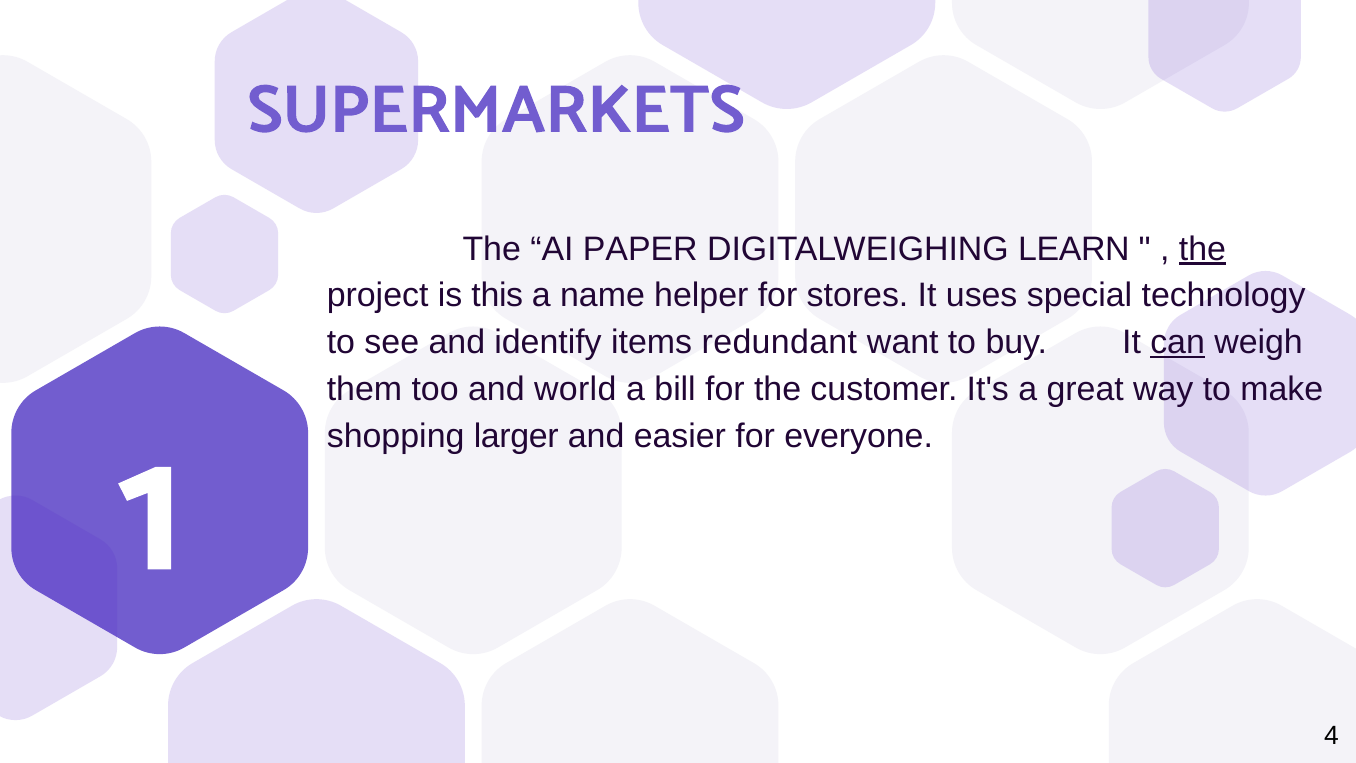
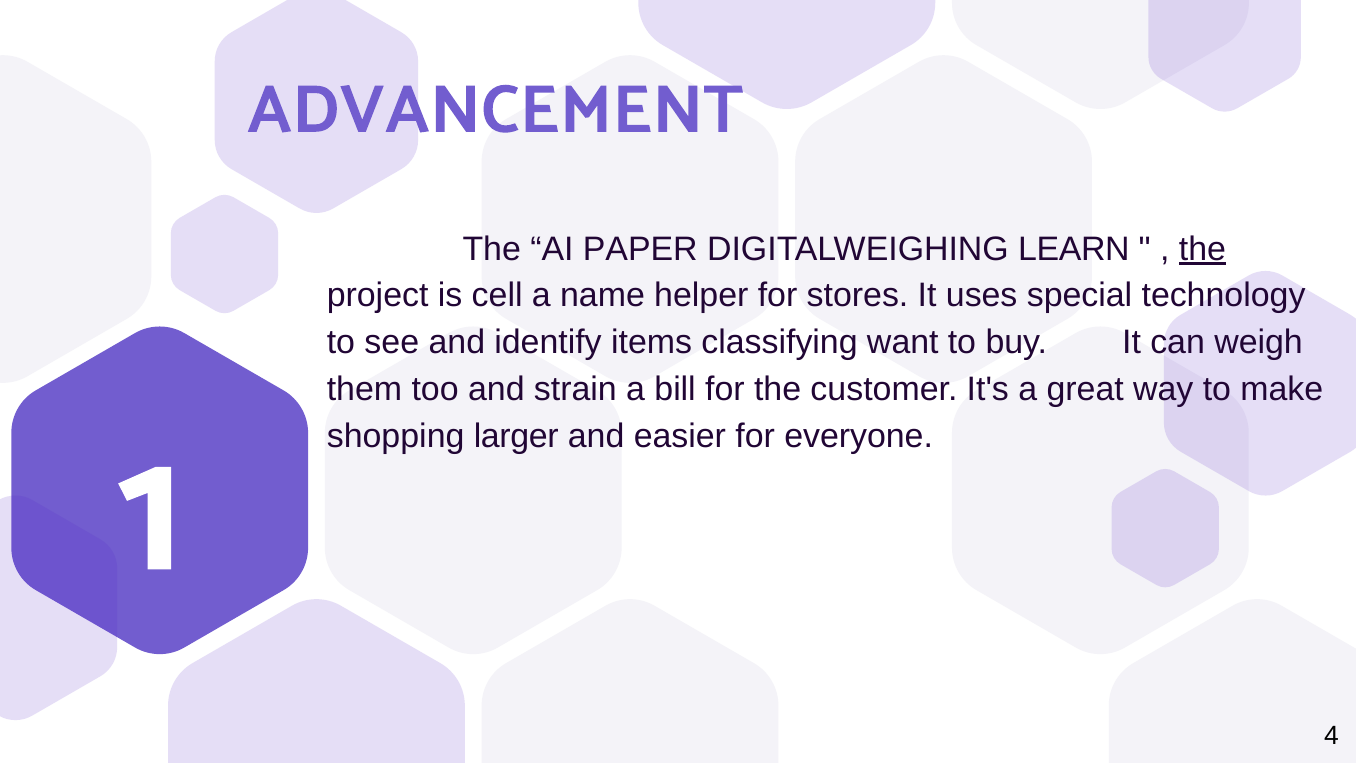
SUPERMARKETS: SUPERMARKETS -> ADVANCEMENT (495, 109)
this: this -> cell (497, 296)
redundant: redundant -> classifying (780, 342)
can underline: present -> none (1178, 342)
world: world -> strain (575, 389)
